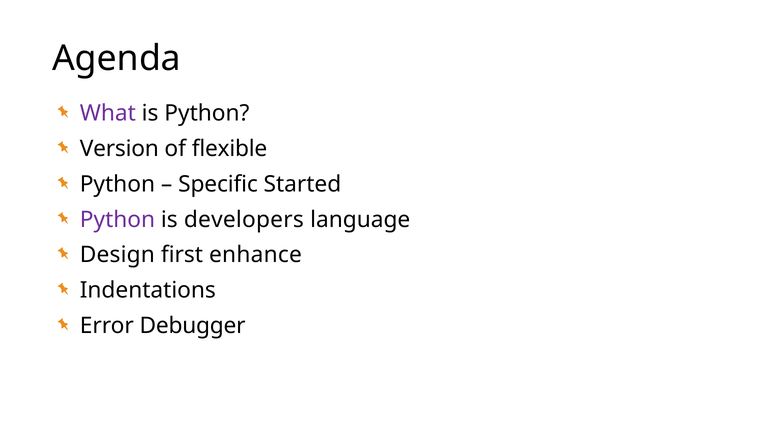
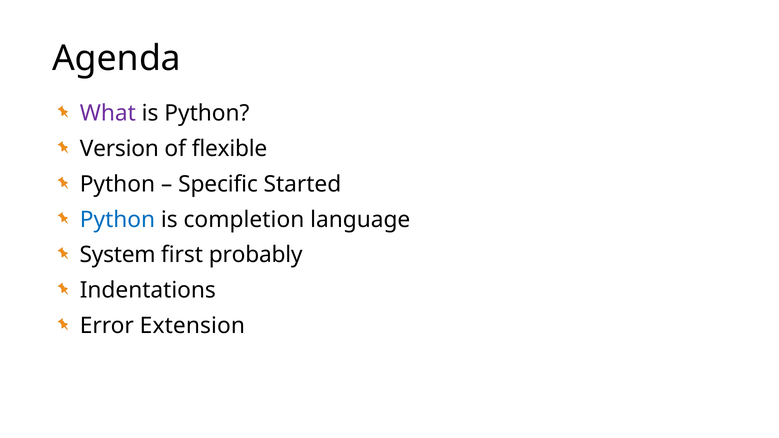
Python colour: purple -> blue (117, 220)
developers: developers -> completion (244, 220)
Design: Design -> System (118, 255)
enhance: enhance -> probably (256, 255)
Debugger: Debugger -> Extension (192, 326)
